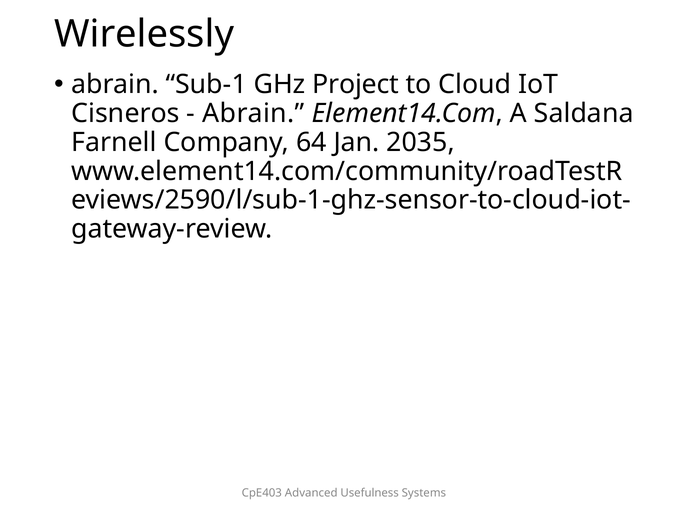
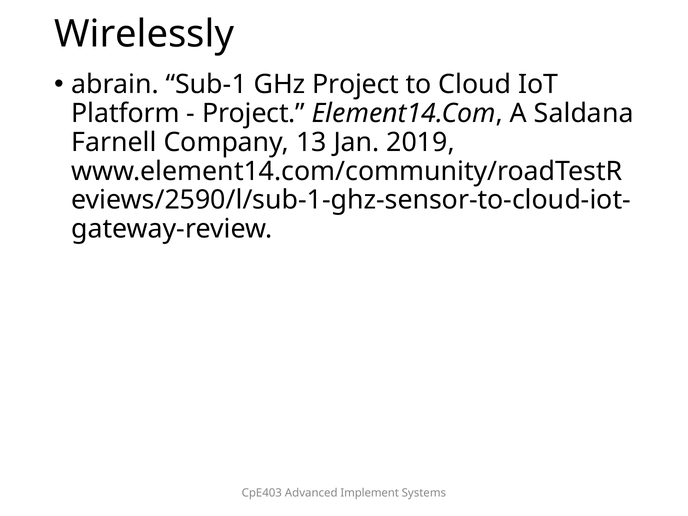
Cisneros: Cisneros -> Platform (126, 113)
Abrain: Abrain -> Project (254, 113)
64: 64 -> 13 (311, 142)
2035: 2035 -> 2019 (421, 142)
Usefulness: Usefulness -> Implement (370, 493)
